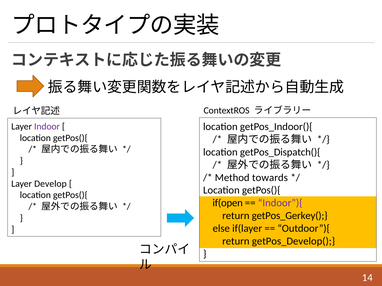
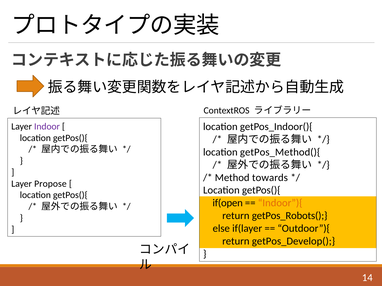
getPos_Dispatch(){: getPos_Dispatch(){ -> getPos_Method(){ (280, 152)
Develop: Develop -> Propose (50, 184)
Indoor”){ colour: purple -> orange (280, 203)
getPos_Gerkey(: getPos_Gerkey( -> getPos_Robots( (290, 216)
